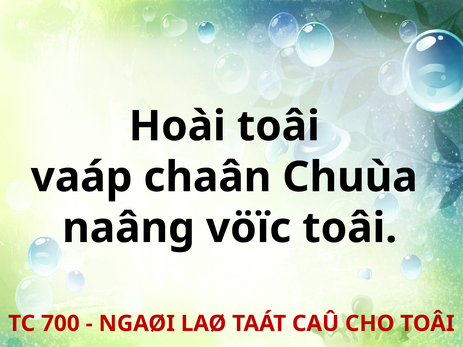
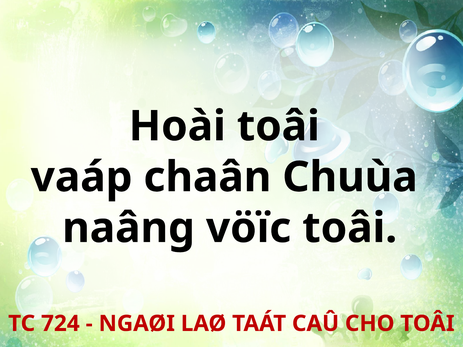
700: 700 -> 724 (60, 324)
